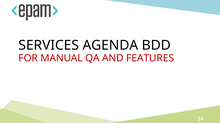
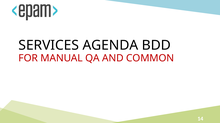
FEATURES: FEATURES -> COMMON (150, 58)
